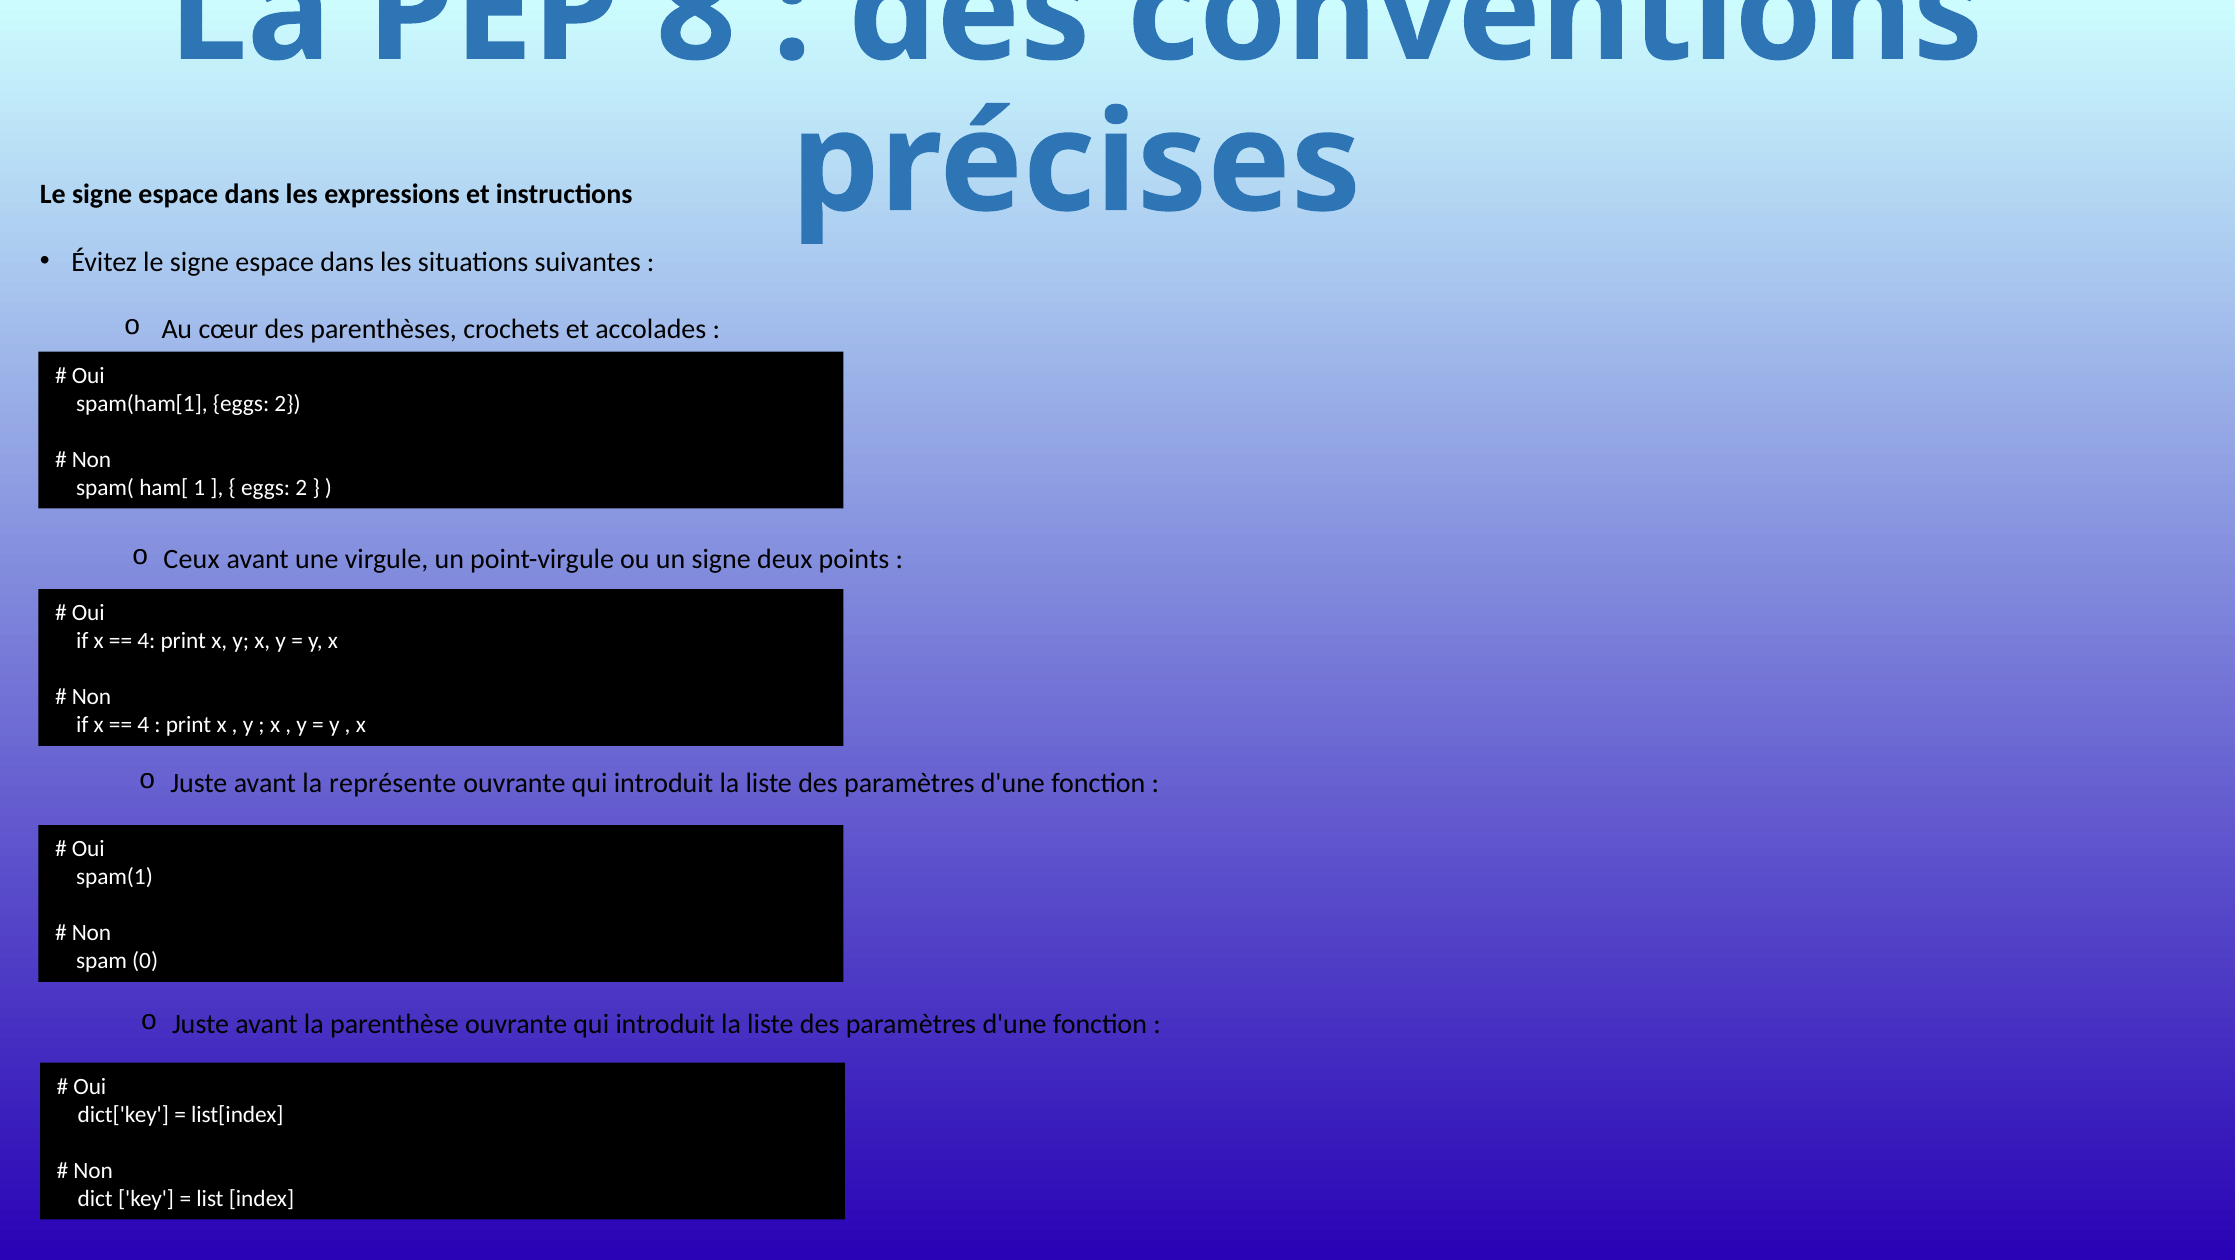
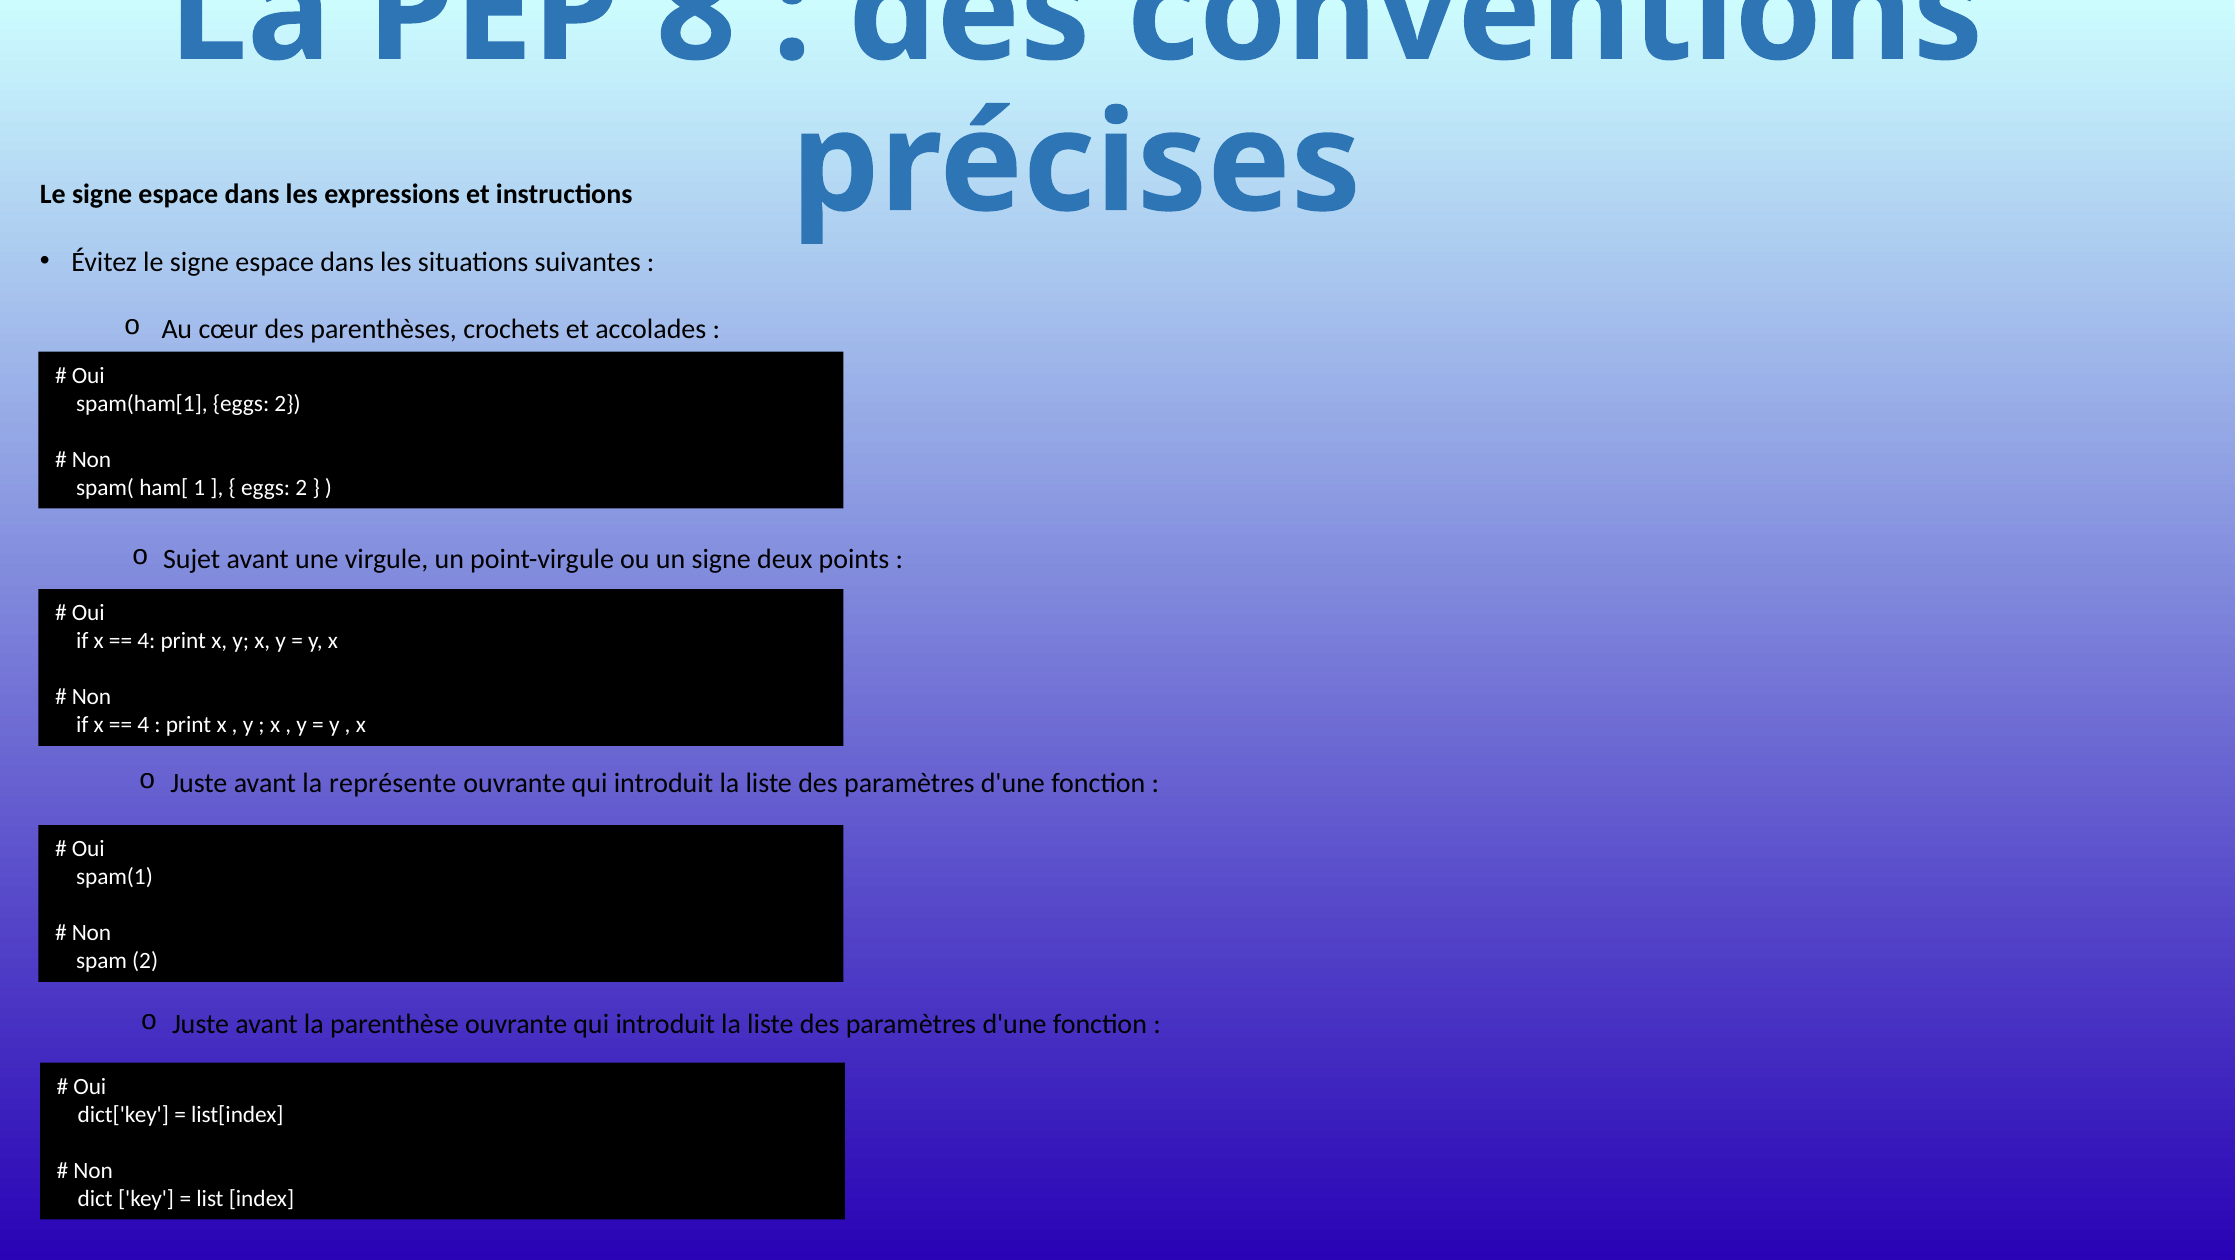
Ceux: Ceux -> Sujet (192, 560)
spam 0: 0 -> 2 (145, 961)
